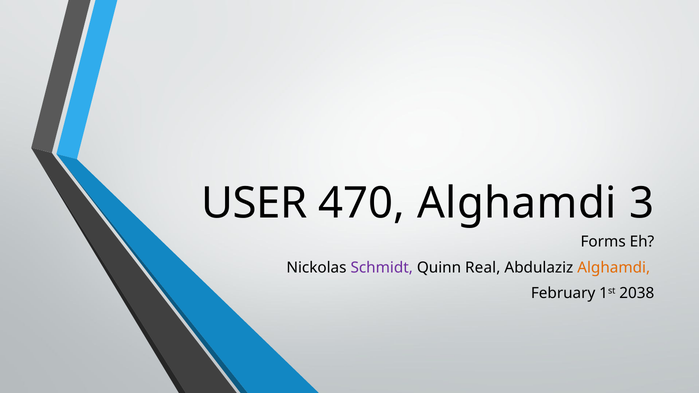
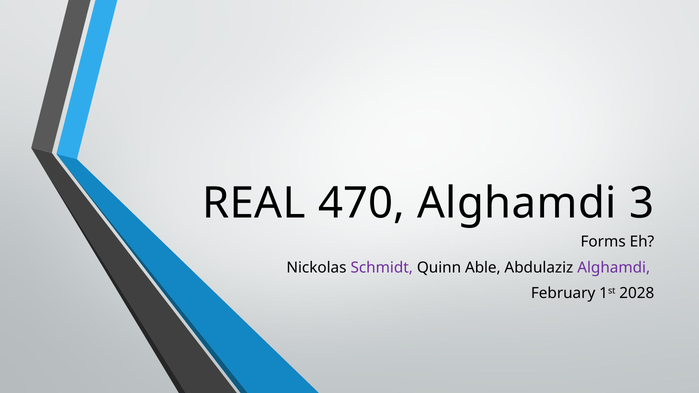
USER: USER -> REAL (254, 203)
Real: Real -> Able (483, 268)
Alghamdi colour: orange -> purple (614, 268)
2038: 2038 -> 2028 (637, 294)
